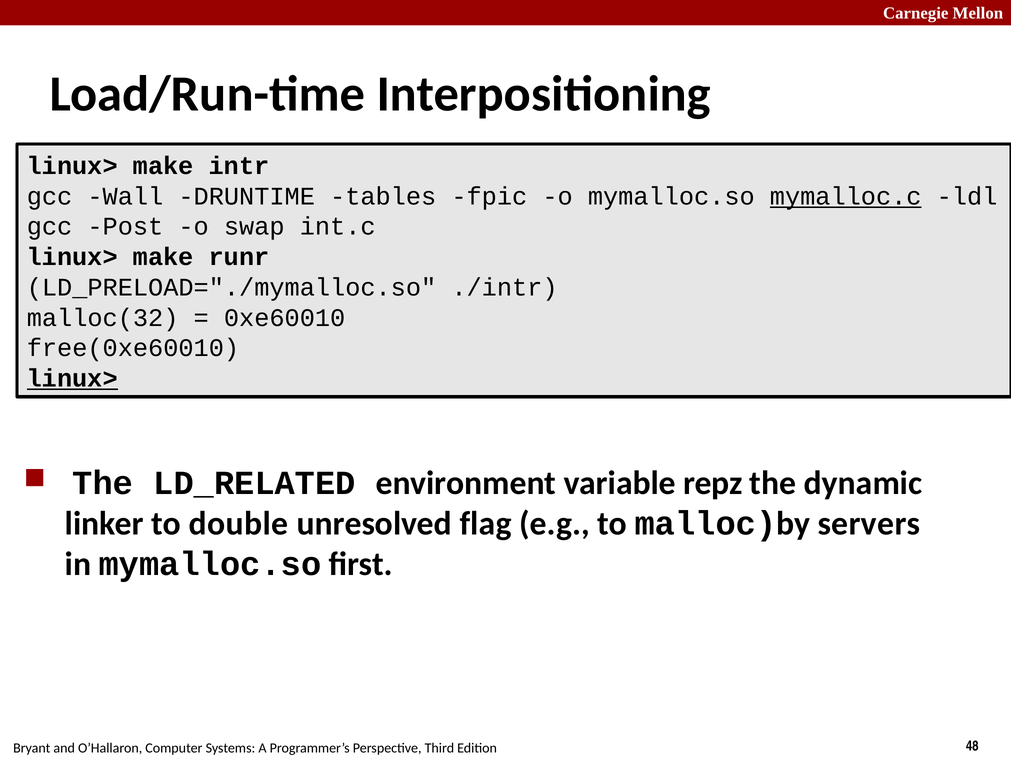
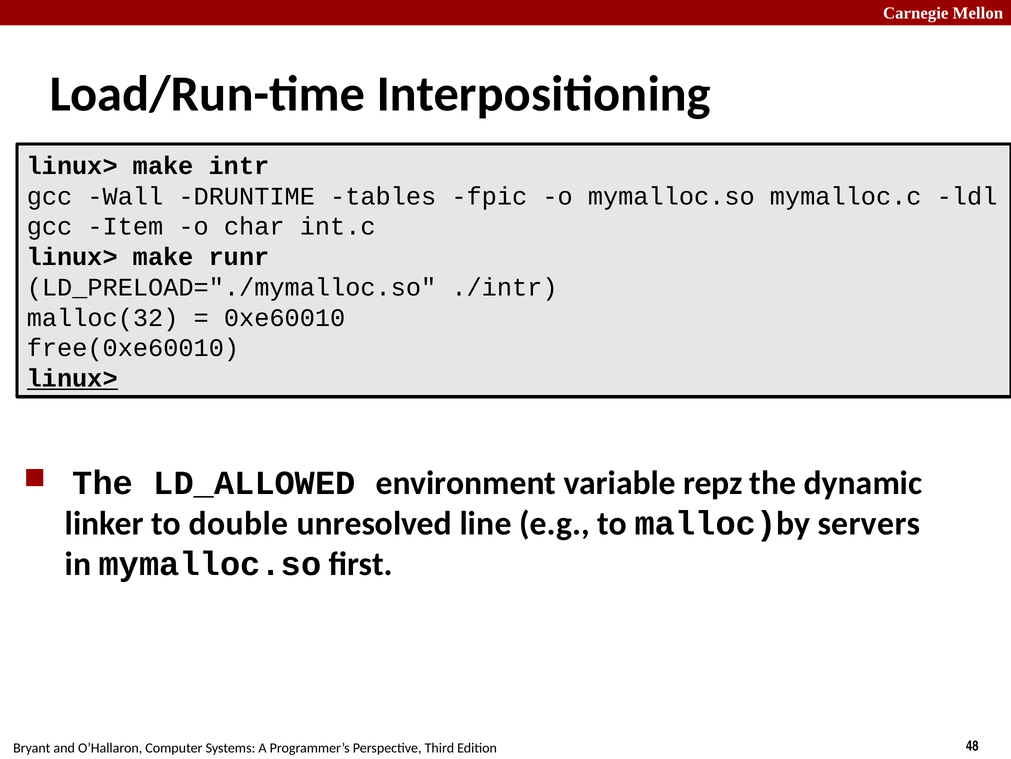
mymalloc.c underline: present -> none (846, 196)
Post: Post -> Item (125, 226)
swap: swap -> char (254, 226)
LD_RELATED: LD_RELATED -> LD_ALLOWED (255, 483)
flag: flag -> line (486, 523)
